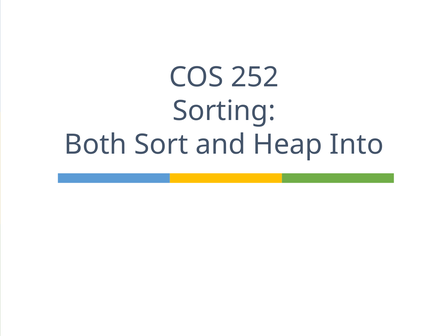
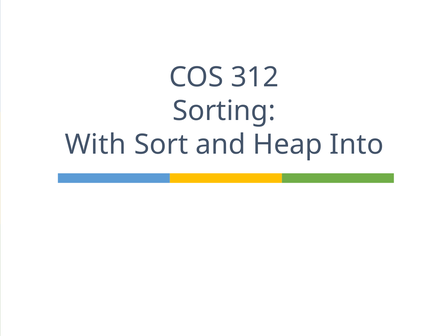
252: 252 -> 312 (255, 77)
Both: Both -> With (95, 145)
